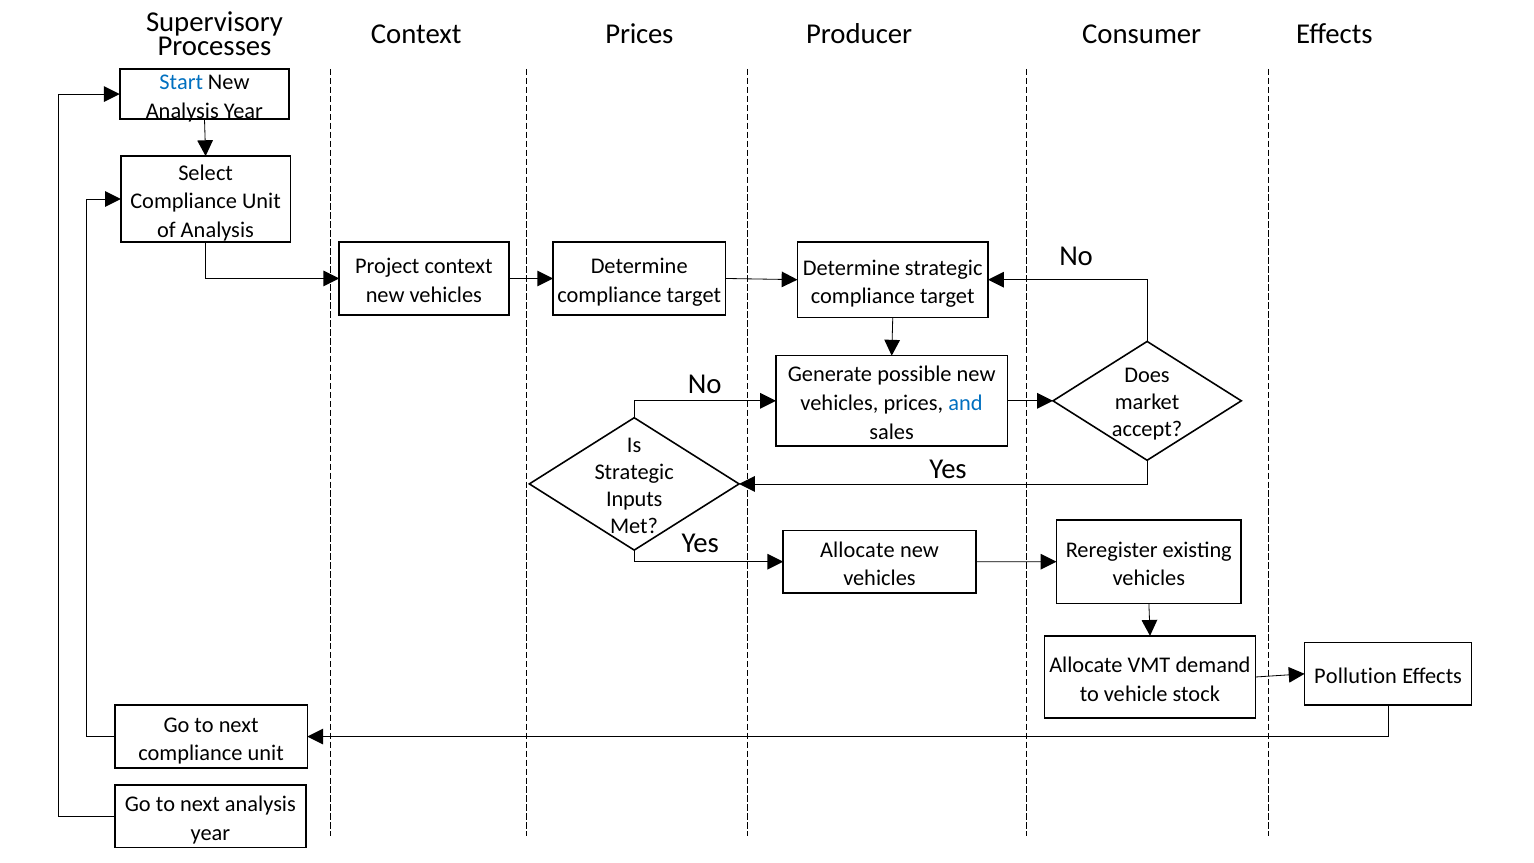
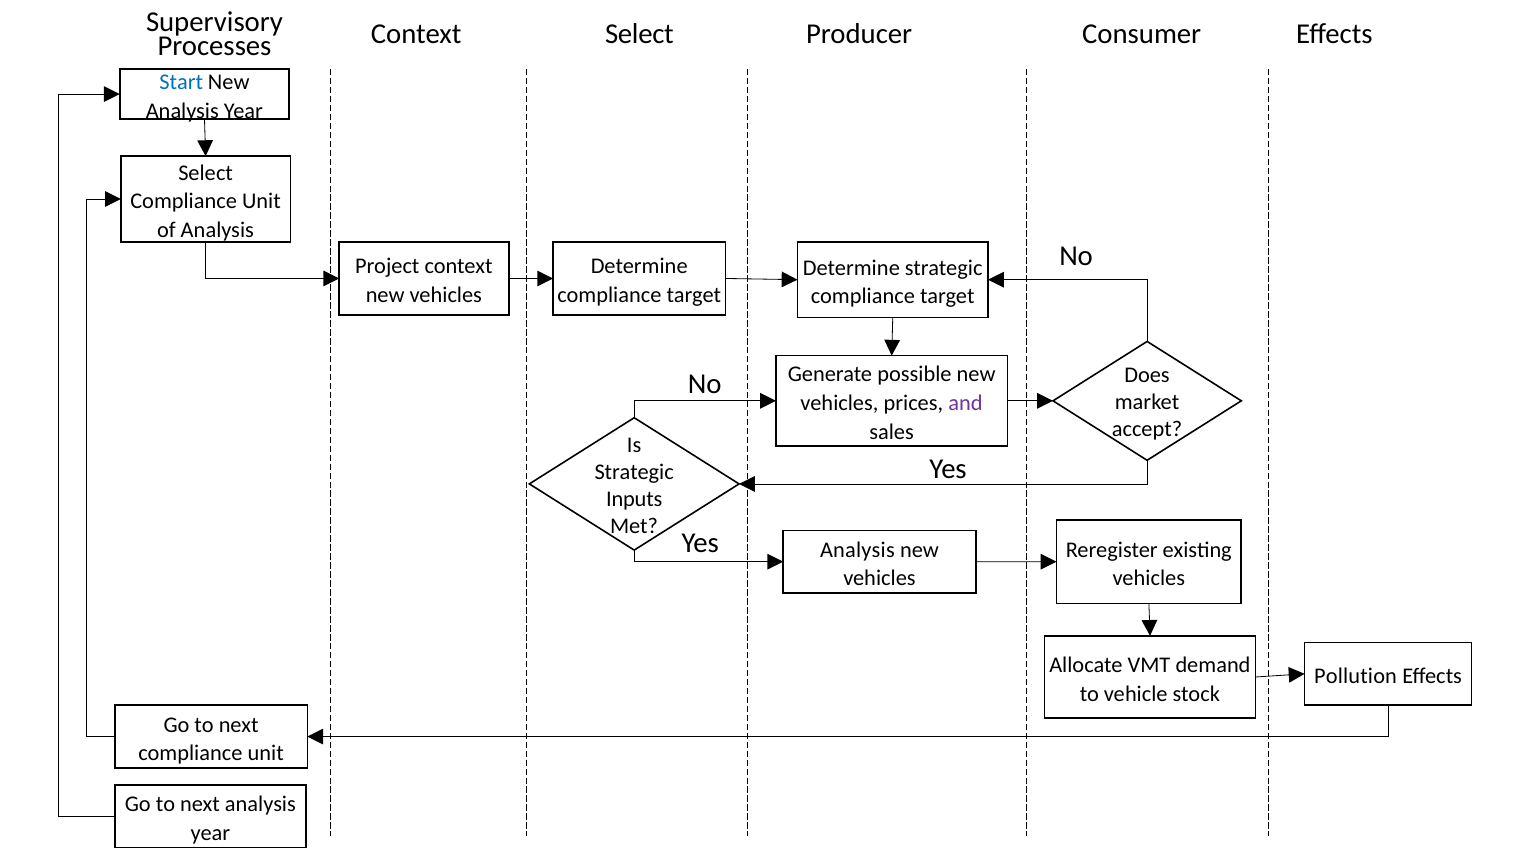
Prices: Prices -> Select (639, 34)
and colour: blue -> purple (965, 403)
Allocate: Allocate -> Analysis (857, 550)
